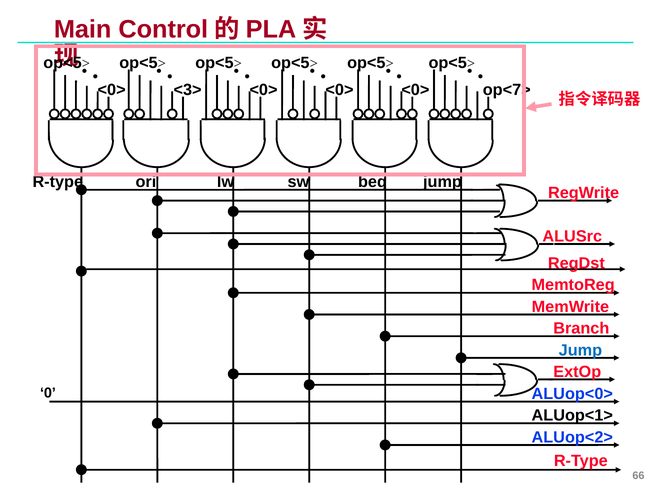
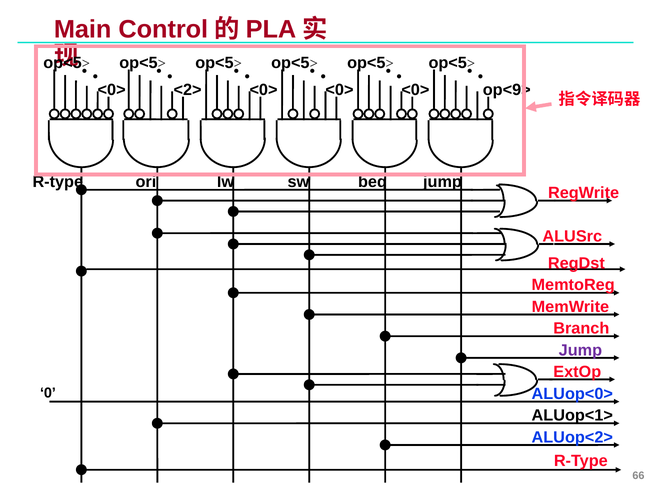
<3>: <3> -> <2> (188, 90)
op<7>: op<7> -> op<9> (507, 90)
Jump colour: blue -> purple (580, 350)
